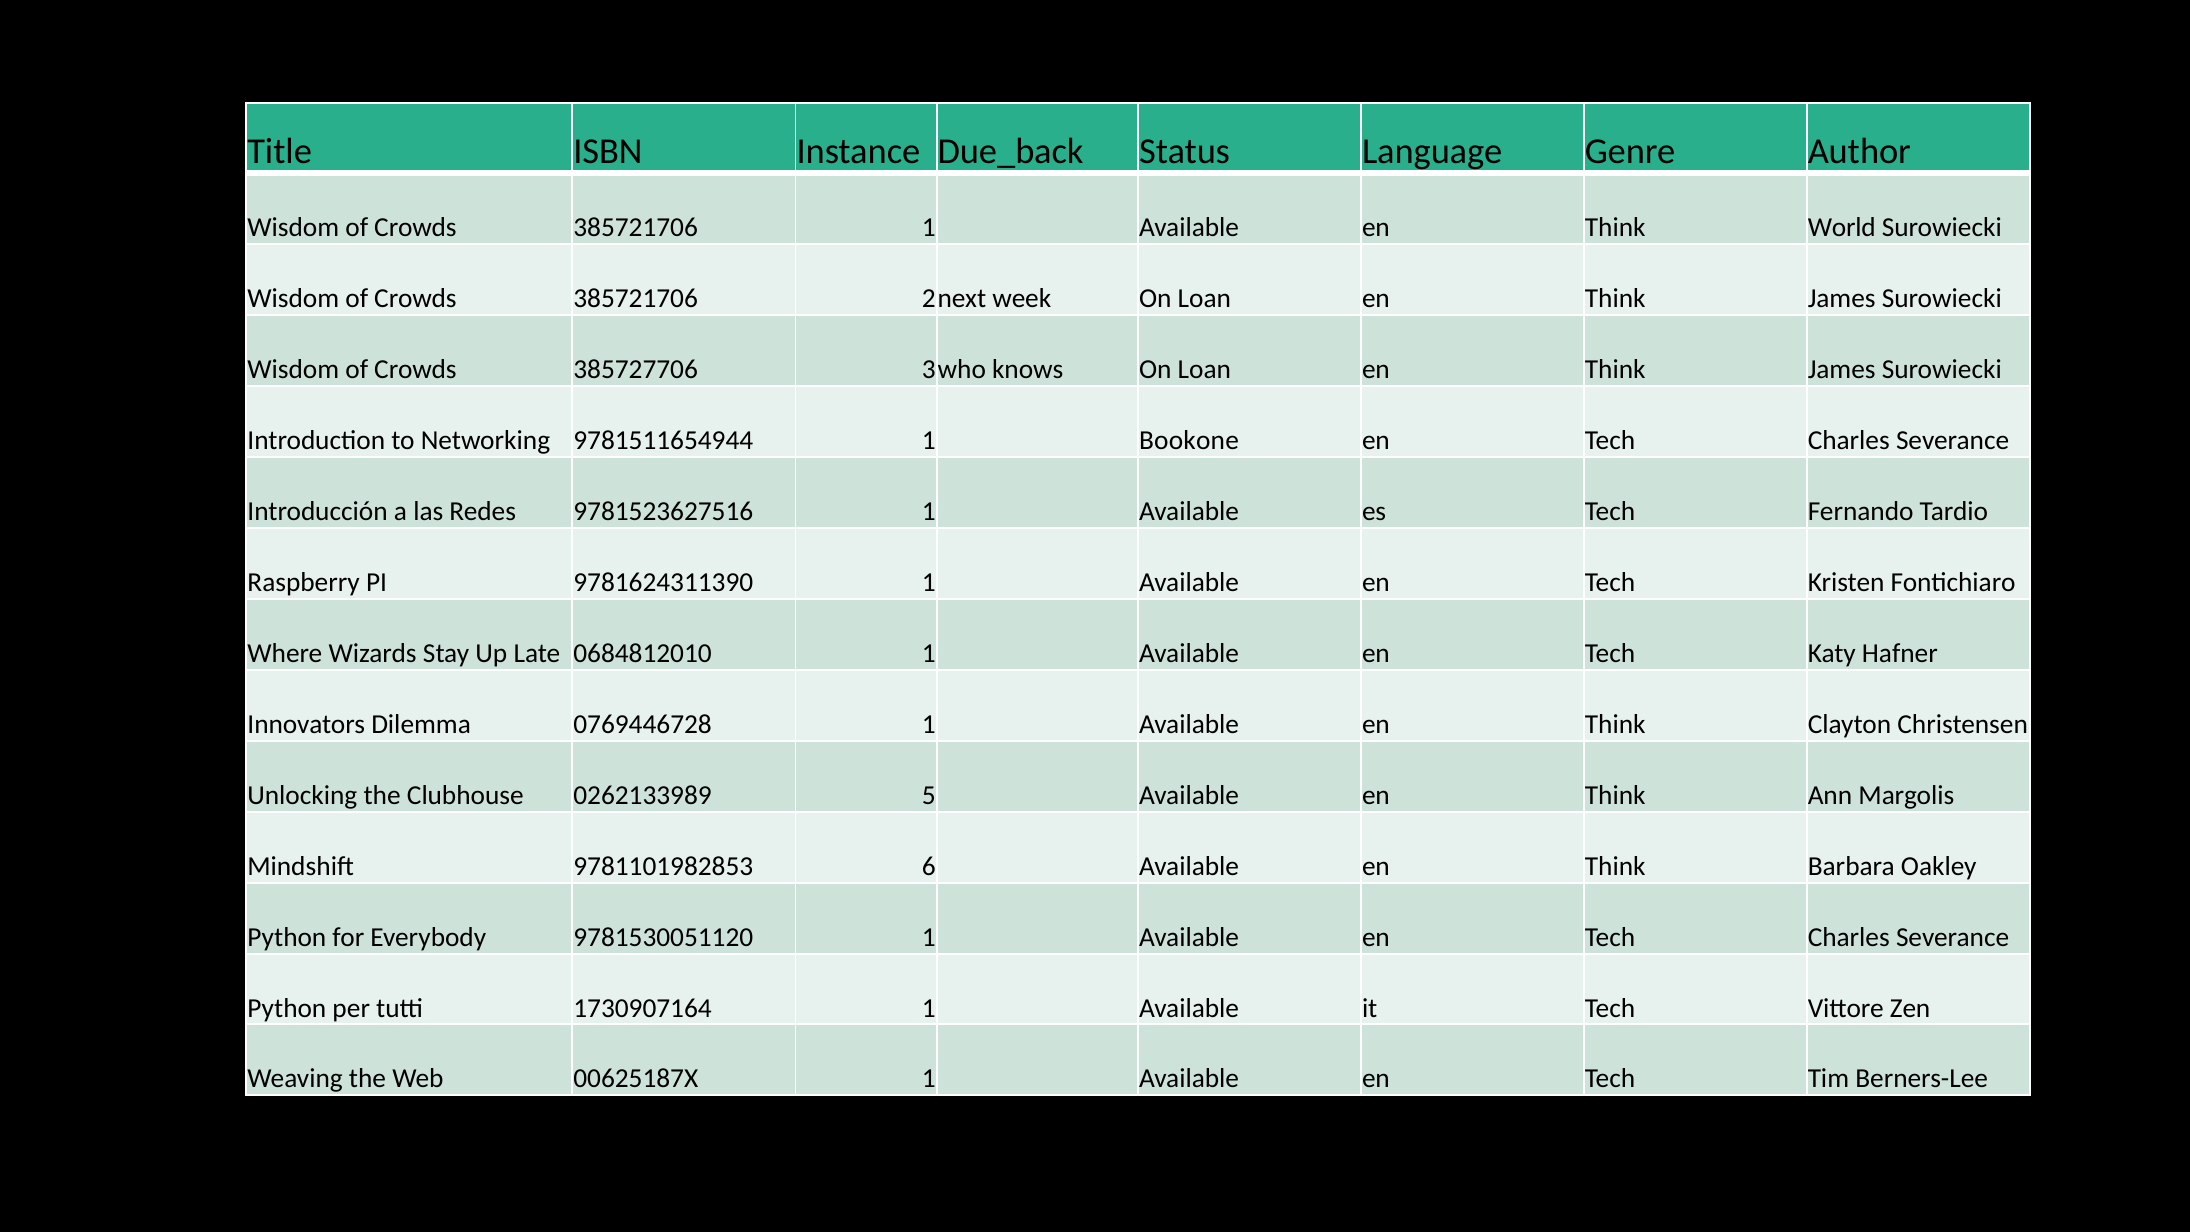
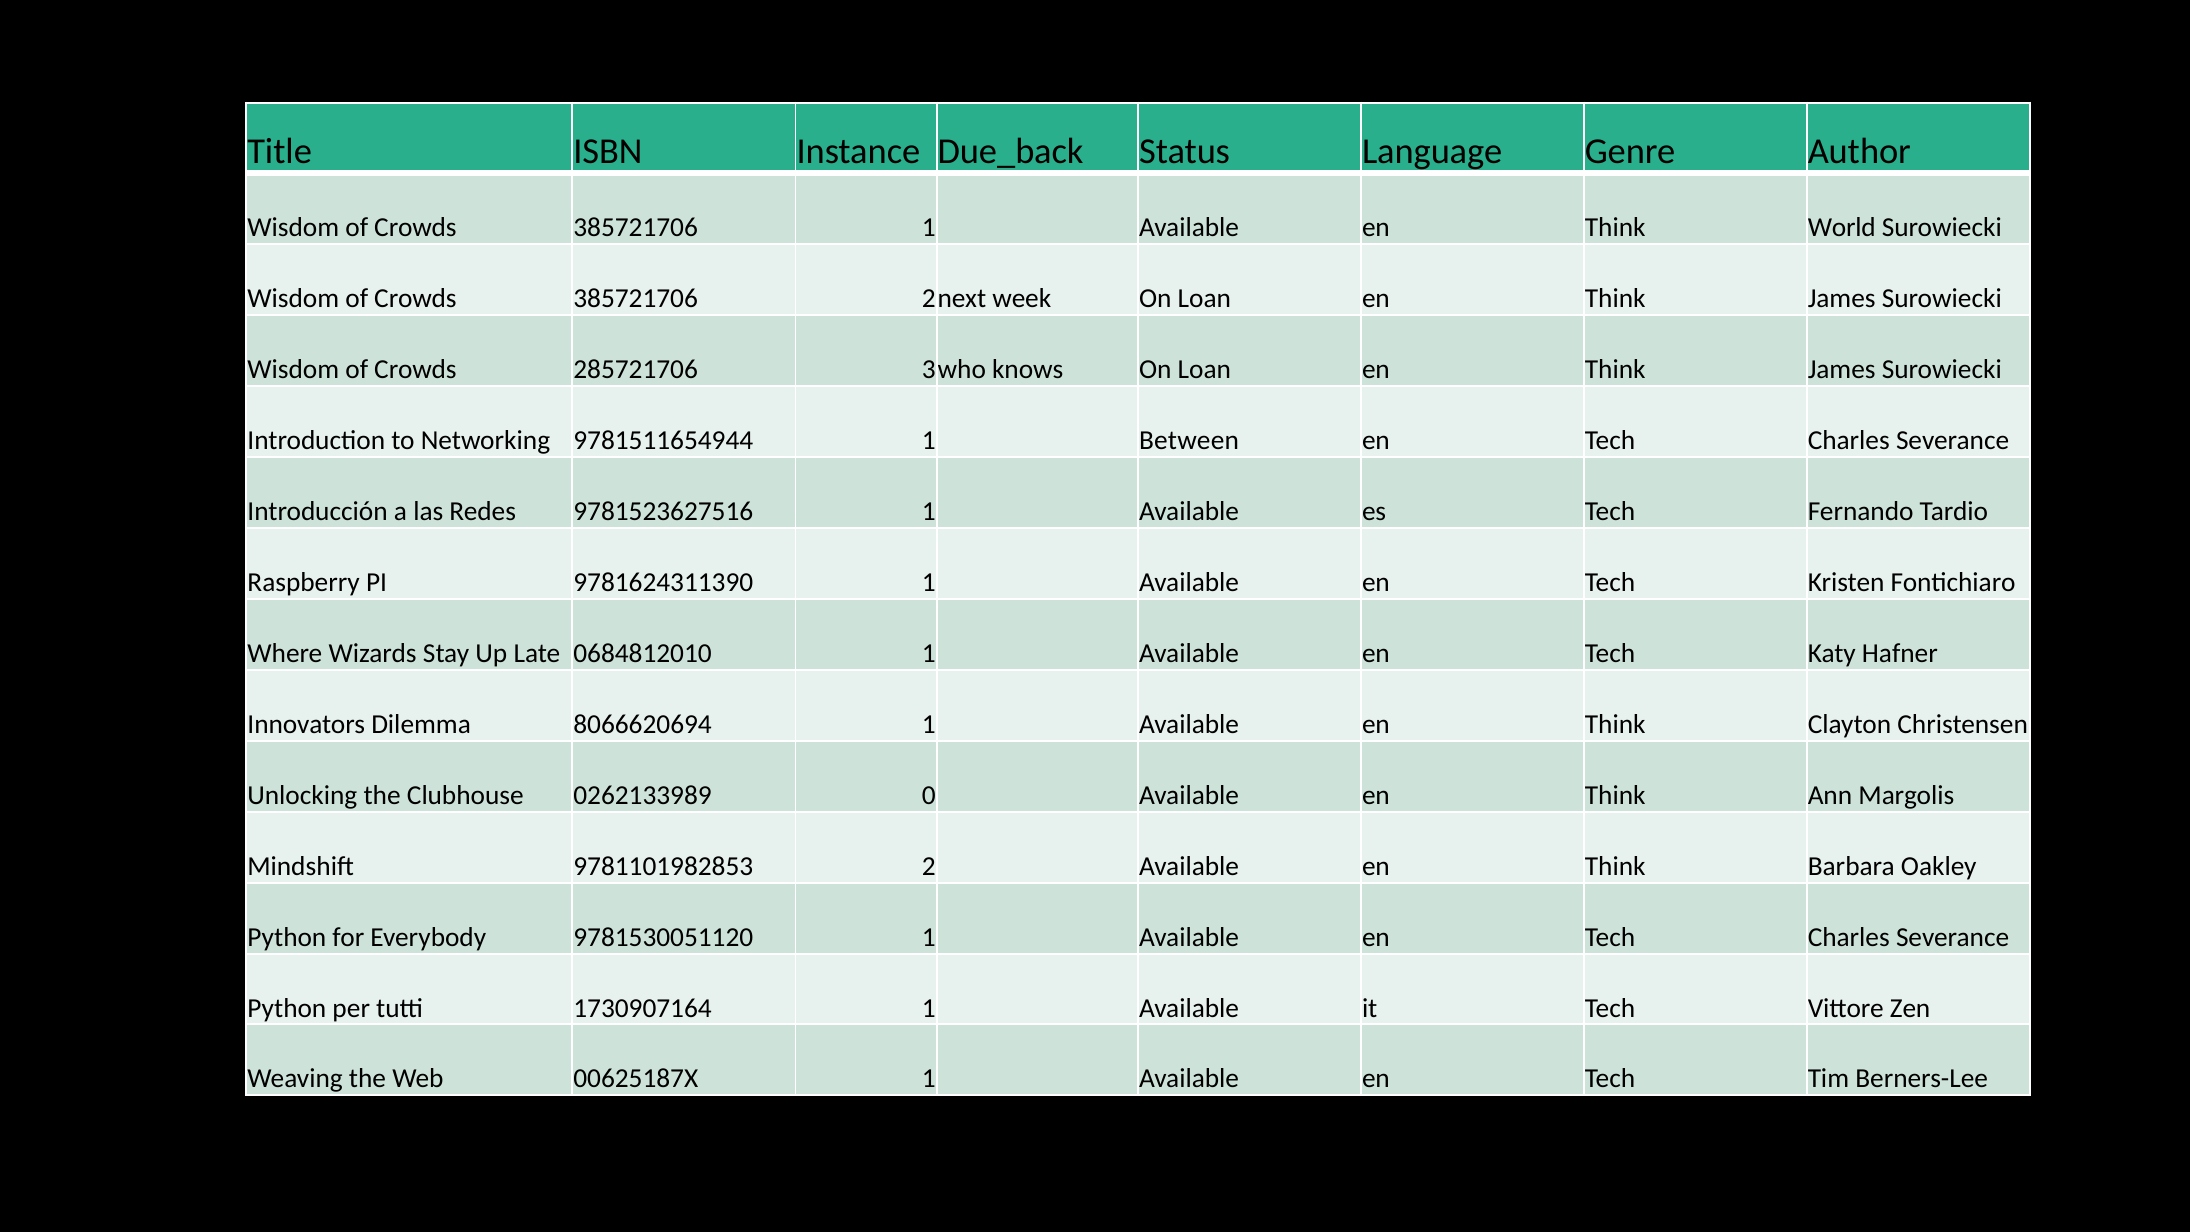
385727706: 385727706 -> 285721706 (636, 370)
Bookone: Bookone -> Between (1189, 441)
0769446728: 0769446728 -> 8066620694 (643, 724)
5: 5 -> 0 (929, 795)
6: 6 -> 2 (929, 866)
